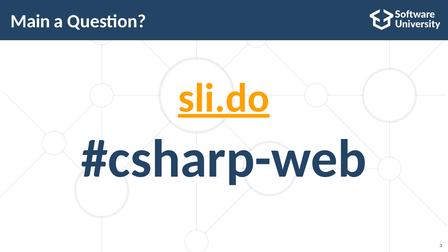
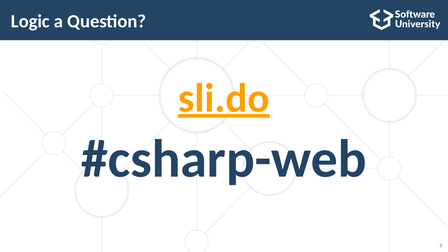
Main: Main -> Logic (30, 21)
